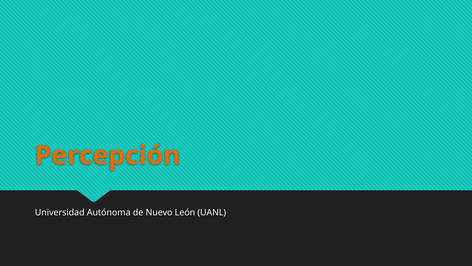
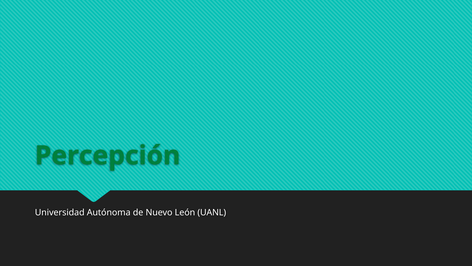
Percepción colour: orange -> green (108, 155)
